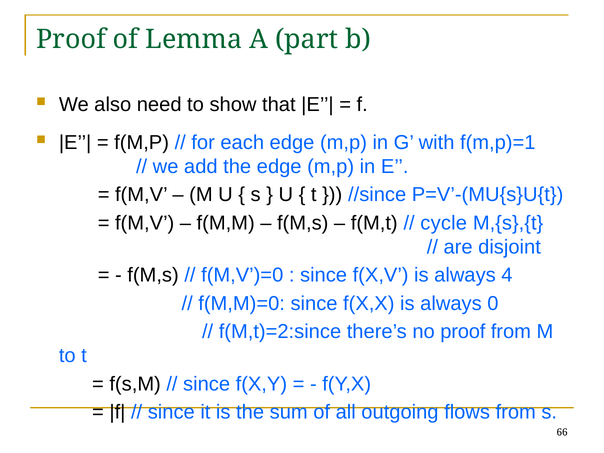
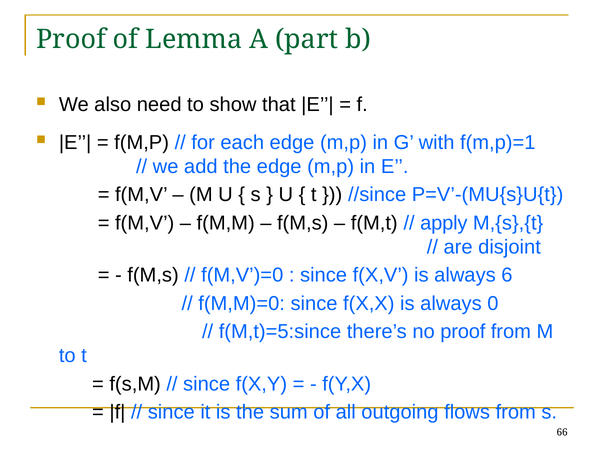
cycle: cycle -> apply (444, 223)
4: 4 -> 6 (507, 275)
f(M,t)=2:since: f(M,t)=2:since -> f(M,t)=5:since (280, 332)
